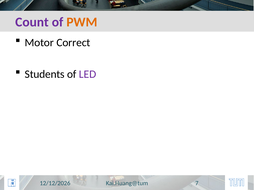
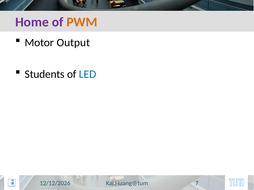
Count: Count -> Home (32, 22)
Correct: Correct -> Output (73, 43)
LED colour: purple -> blue (88, 74)
